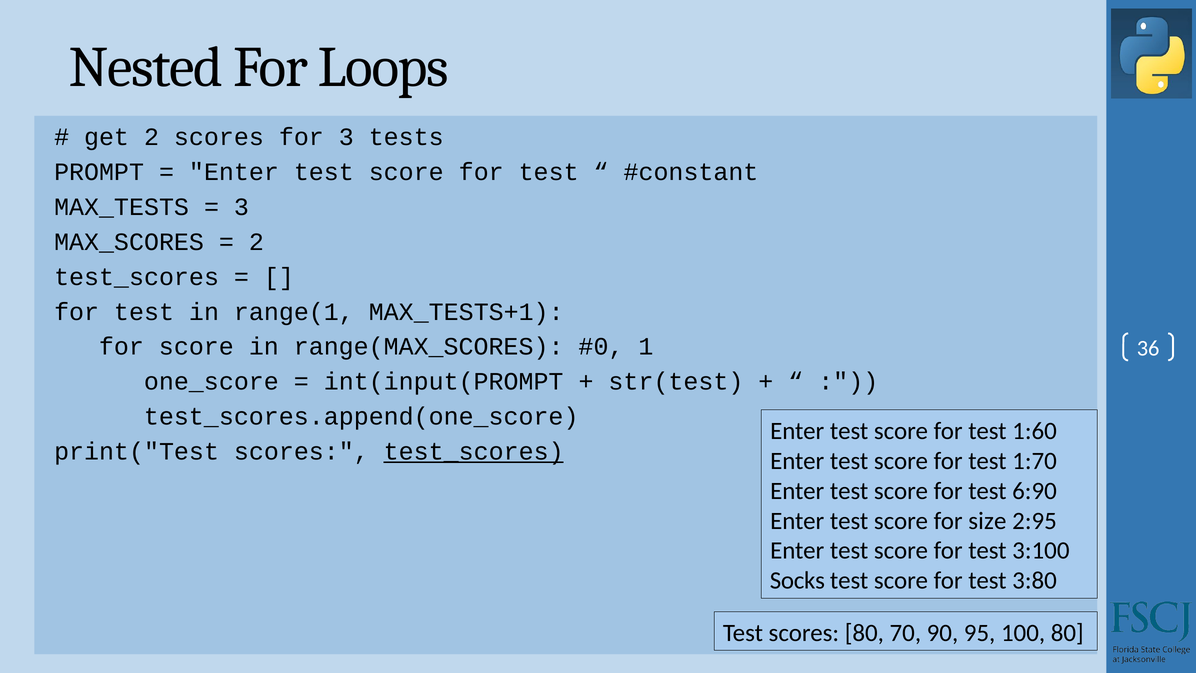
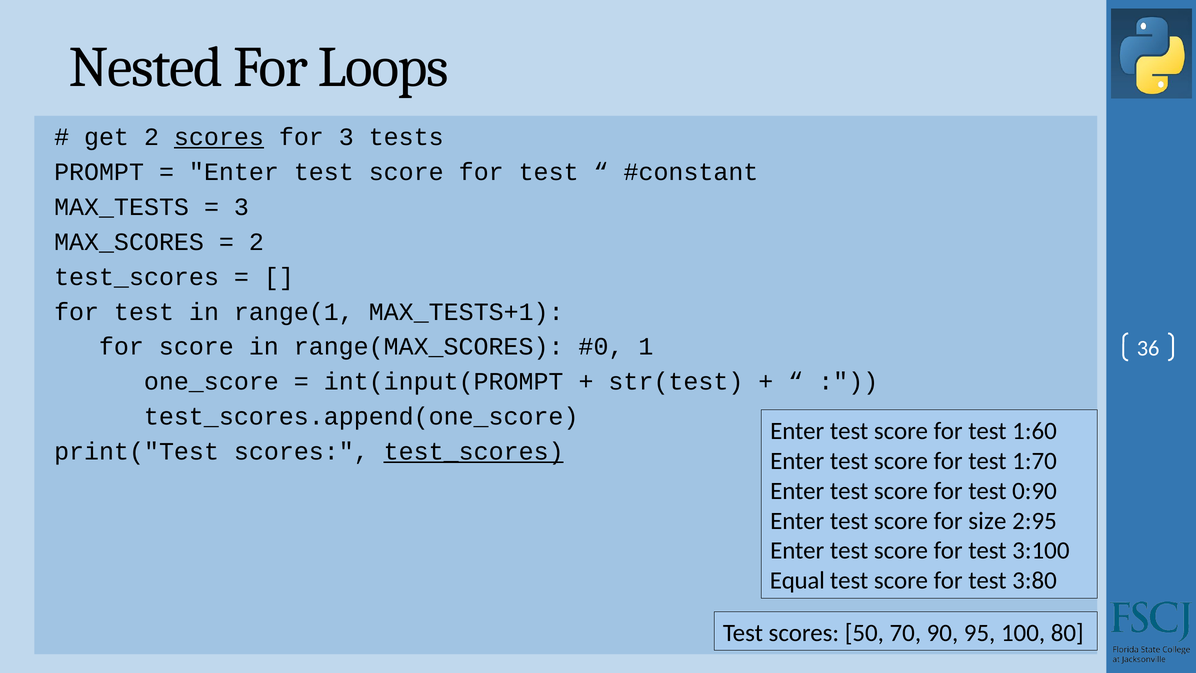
scores underline: none -> present (219, 137)
6:90: 6:90 -> 0:90 (1035, 491)
Socks: Socks -> Equal (797, 580)
scores 80: 80 -> 50 (864, 633)
